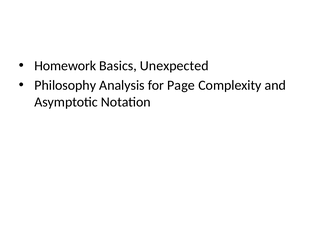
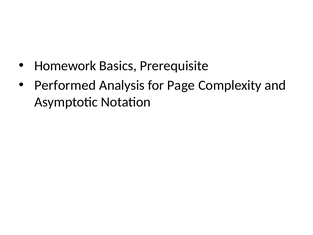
Unexpected: Unexpected -> Prerequisite (174, 66)
Philosophy: Philosophy -> Performed (65, 85)
